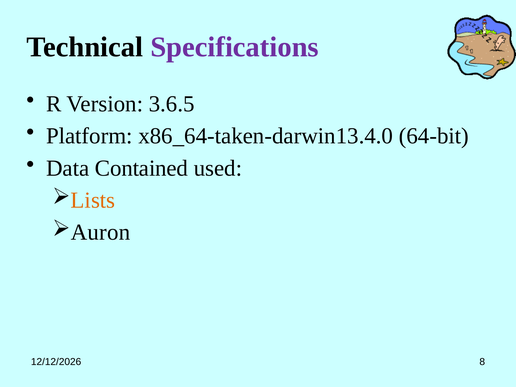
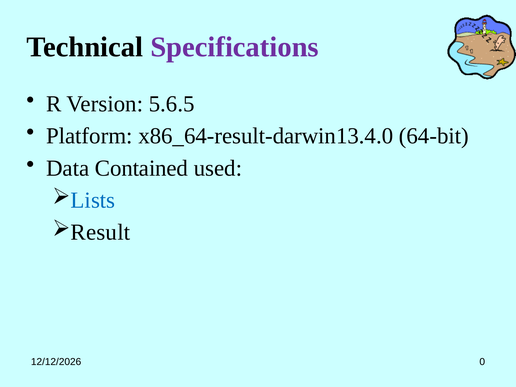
3.6.5: 3.6.5 -> 5.6.5 (172, 104)
x86_64-taken-darwin13.4.0: x86_64-taken-darwin13.4.0 -> x86_64-result-darwin13.4.0 (266, 136)
Lists colour: orange -> blue (93, 200)
Auron: Auron -> Result (100, 232)
8: 8 -> 0 (482, 362)
